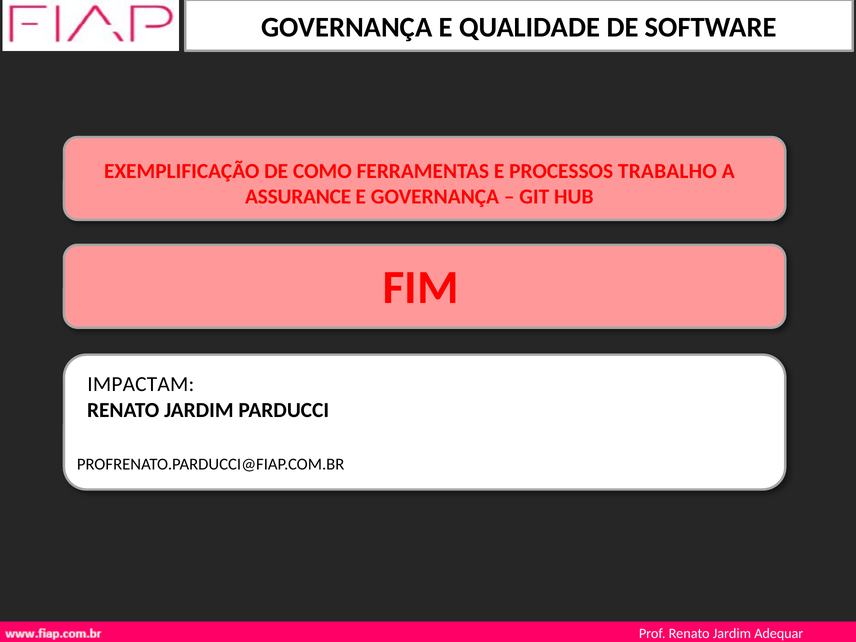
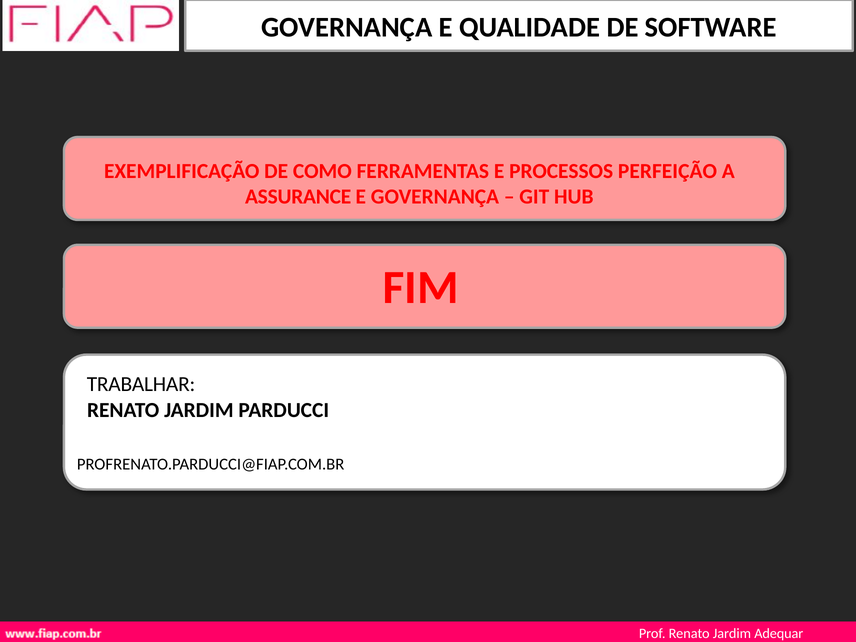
TRABALHO: TRABALHO -> PERFEIÇÃO (667, 171)
IMPACTAM: IMPACTAM -> TRABALHAR (141, 384)
